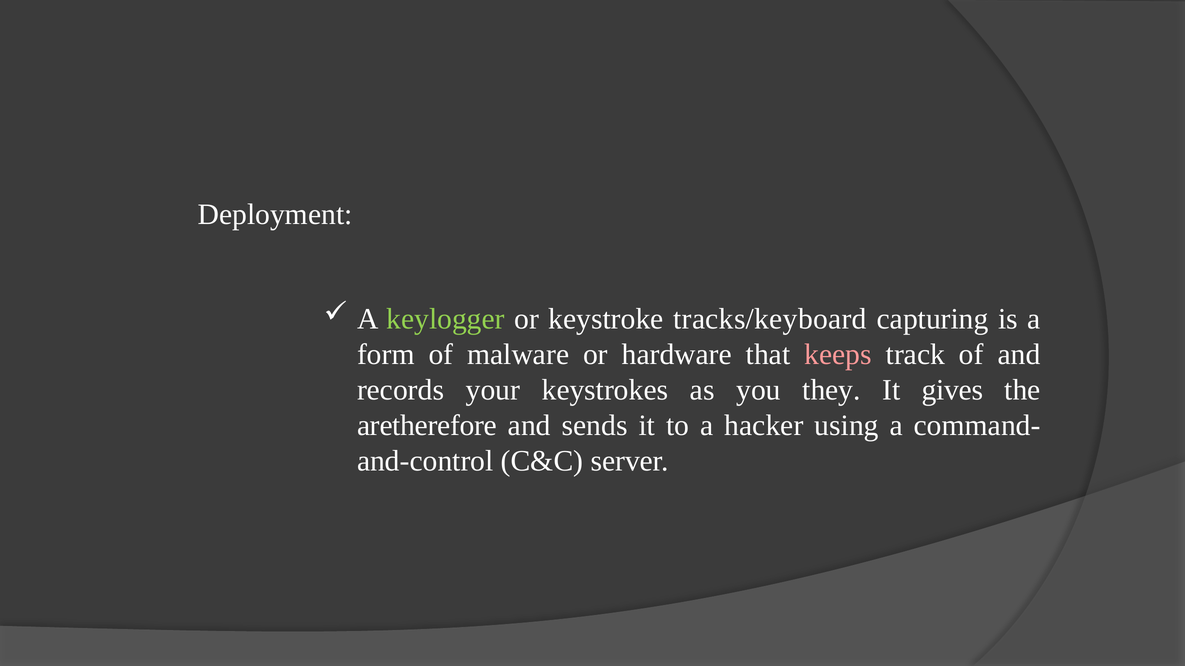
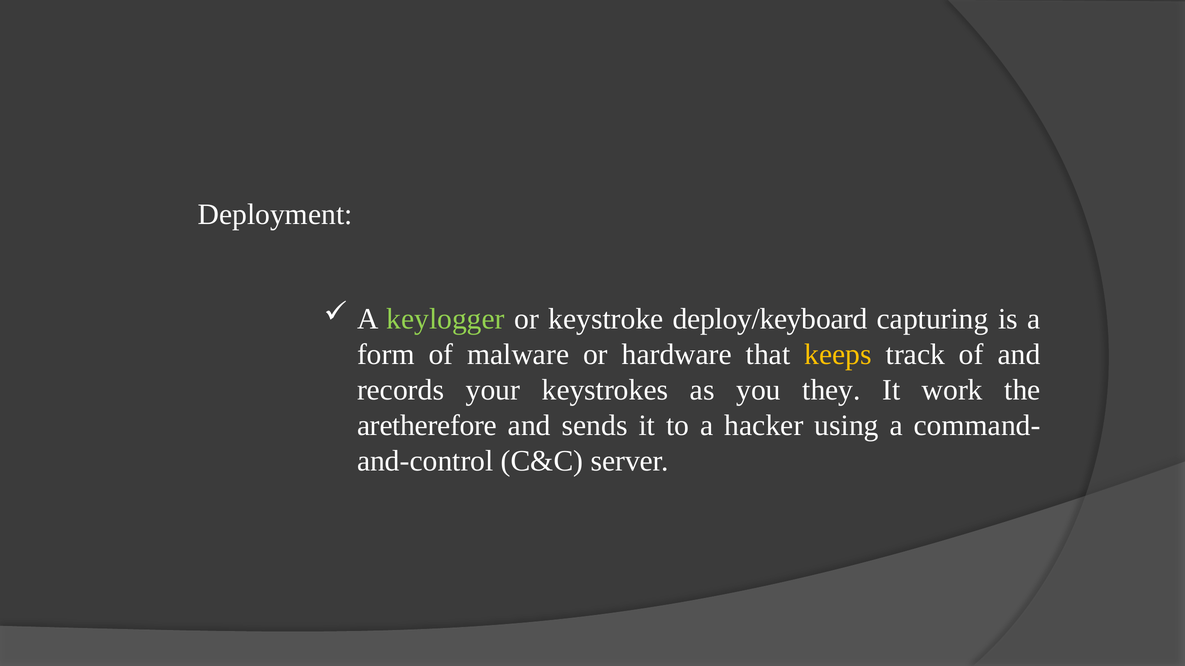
tracks/keyboard: tracks/keyboard -> deploy/keyboard (770, 319)
keeps colour: pink -> yellow (838, 355)
gives: gives -> work (952, 390)
